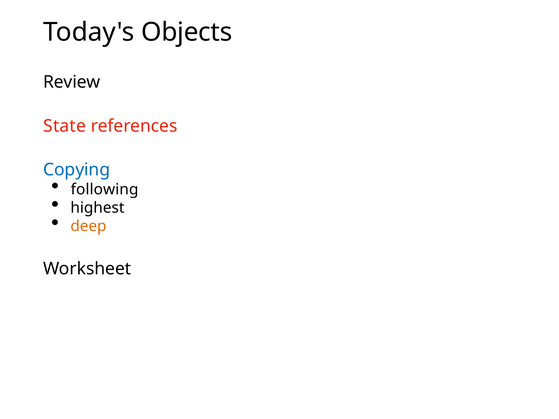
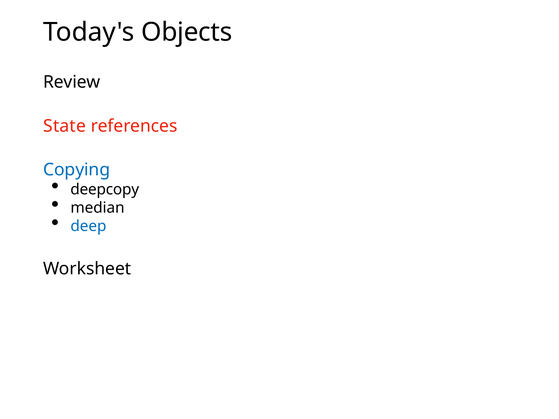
following: following -> deepcopy (105, 189)
highest: highest -> median (97, 208)
deep colour: orange -> blue (88, 226)
